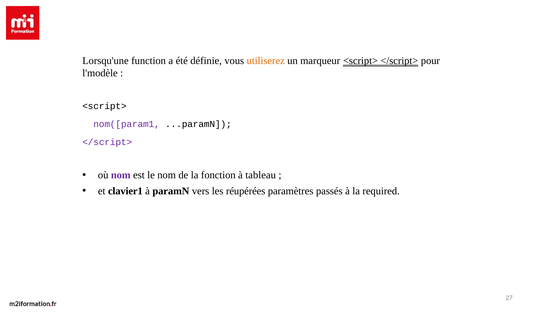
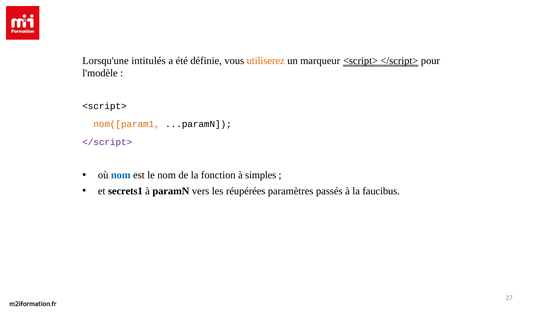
function: function -> intitulés (149, 61)
nom([param1 colour: purple -> orange (127, 124)
nom colour: purple -> blue (121, 175)
tableau: tableau -> simples (261, 175)
clavier1: clavier1 -> secrets1 (125, 191)
required: required -> faucibus (381, 191)
